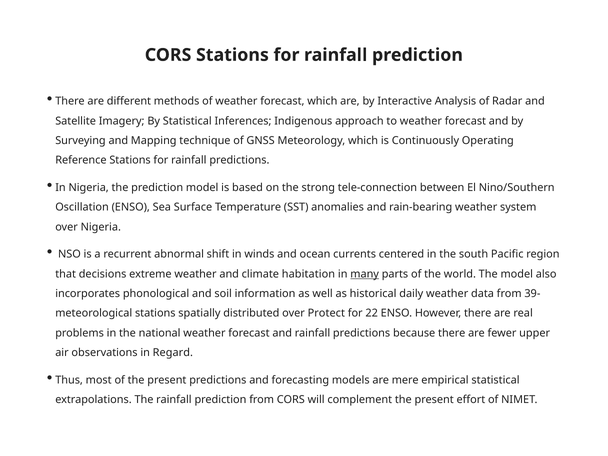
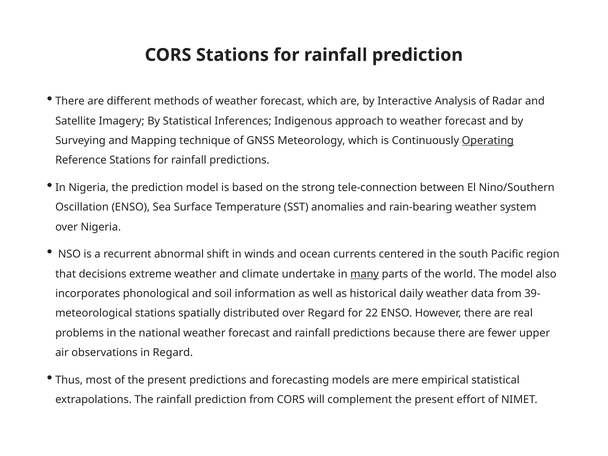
Operating underline: none -> present (488, 141)
habitation: habitation -> undertake (308, 274)
over Protect: Protect -> Regard (326, 313)
